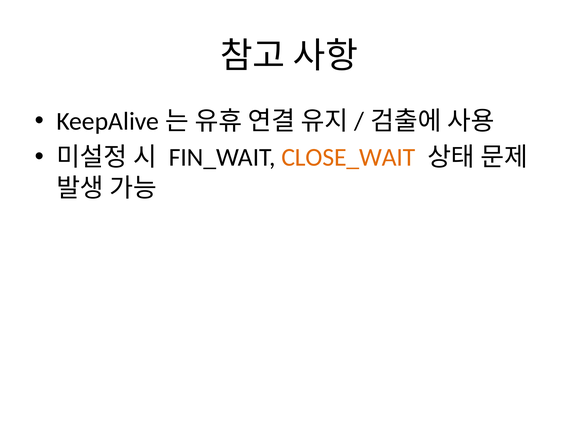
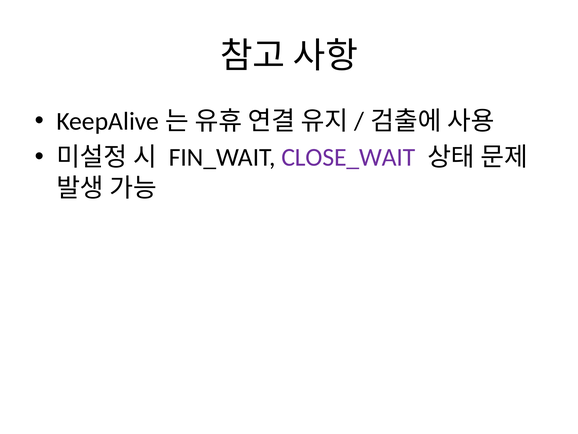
CLOSE_WAIT colour: orange -> purple (348, 157)
